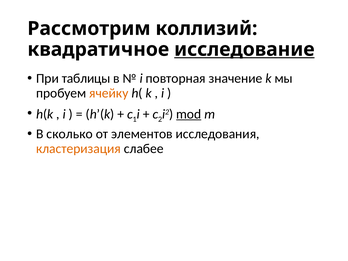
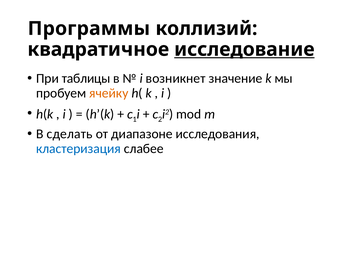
Рассмотрим: Рассмотрим -> Программы (89, 29)
повторная: повторная -> возникнет (176, 78)
mod underline: present -> none (189, 114)
сколько: сколько -> сделать (70, 134)
элементов: элементов -> диапазоне (142, 134)
кластеризация colour: orange -> blue (78, 149)
